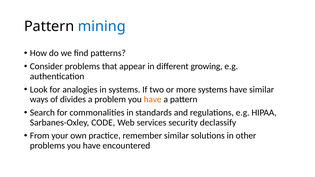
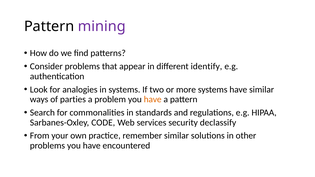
mining colour: blue -> purple (102, 26)
growing: growing -> identify (206, 66)
divides: divides -> parties (73, 100)
